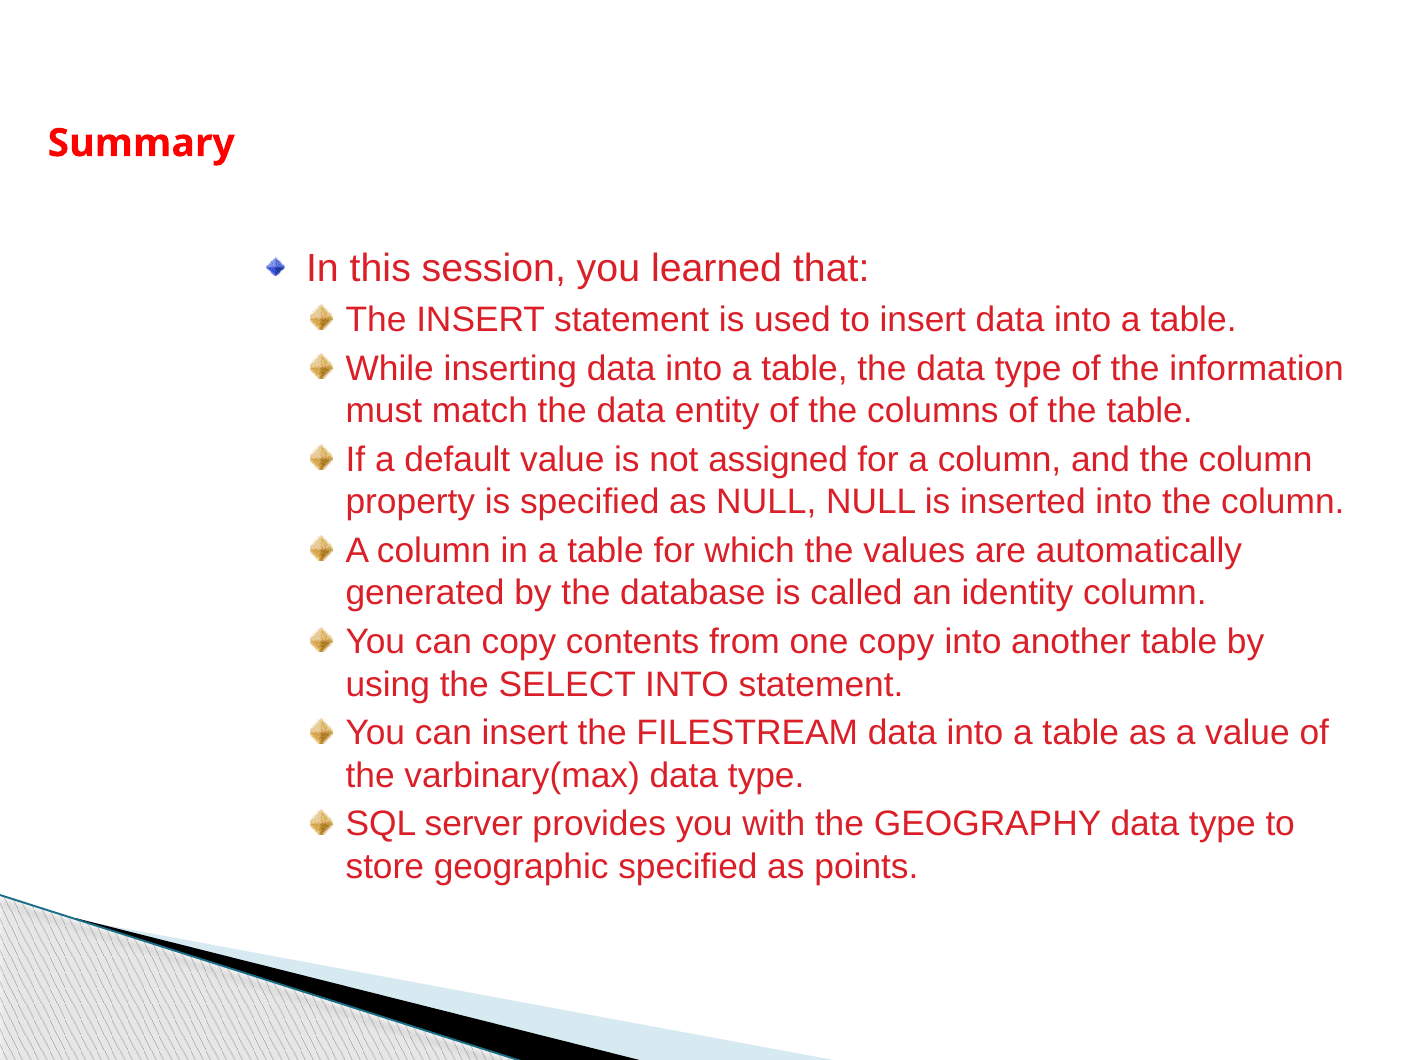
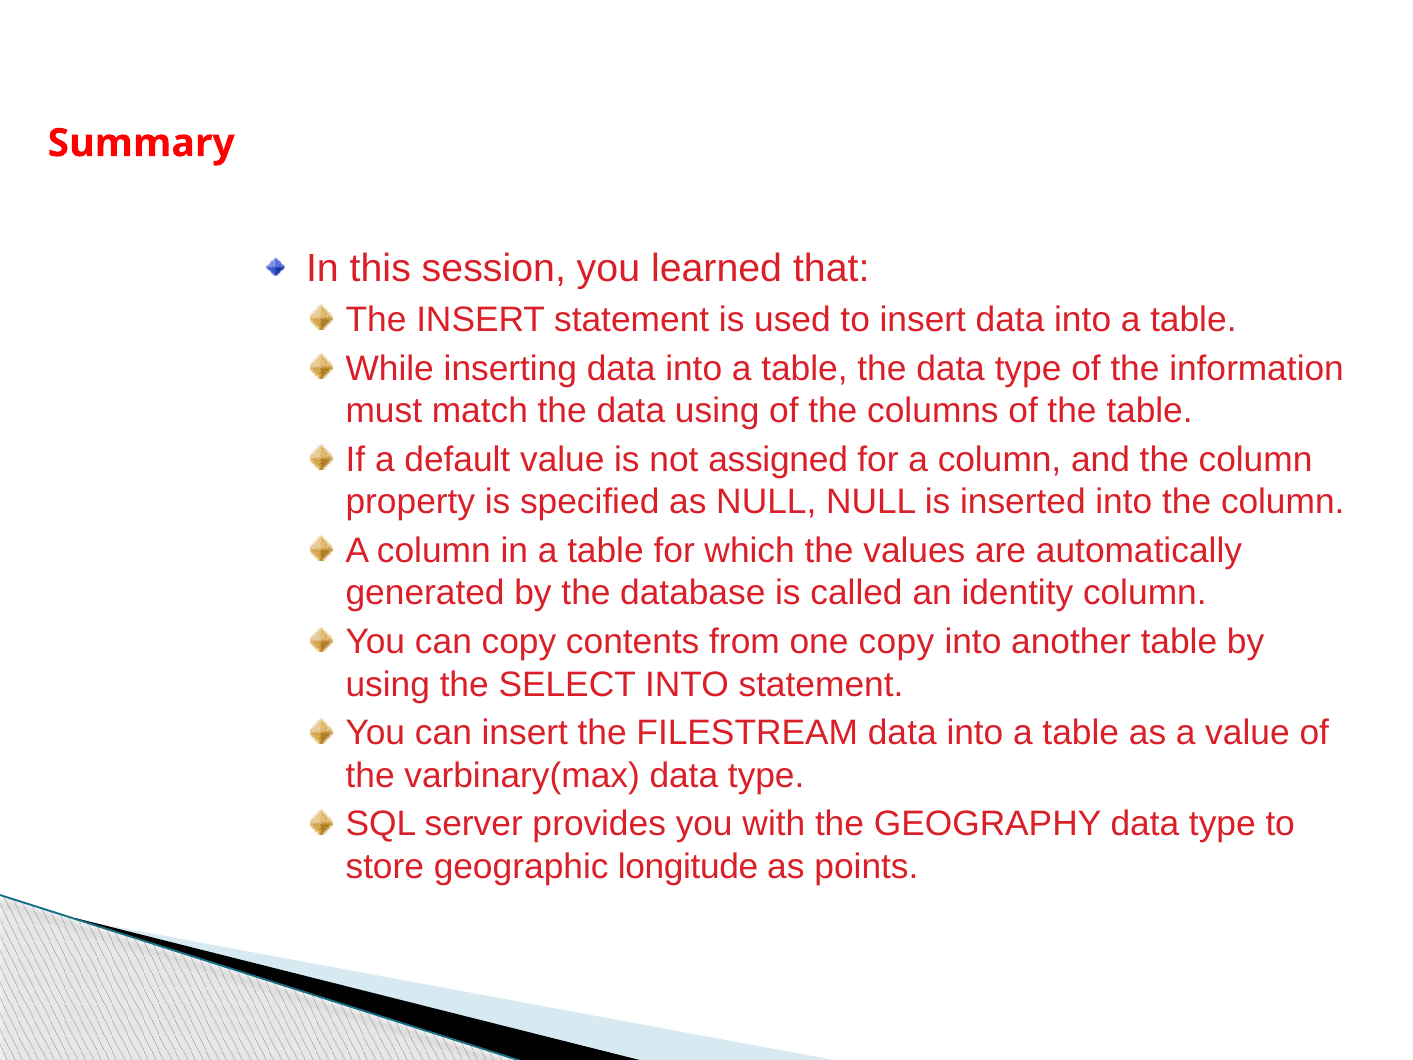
data entity: entity -> using (717, 411)
geographic specified: specified -> longitude (688, 866)
